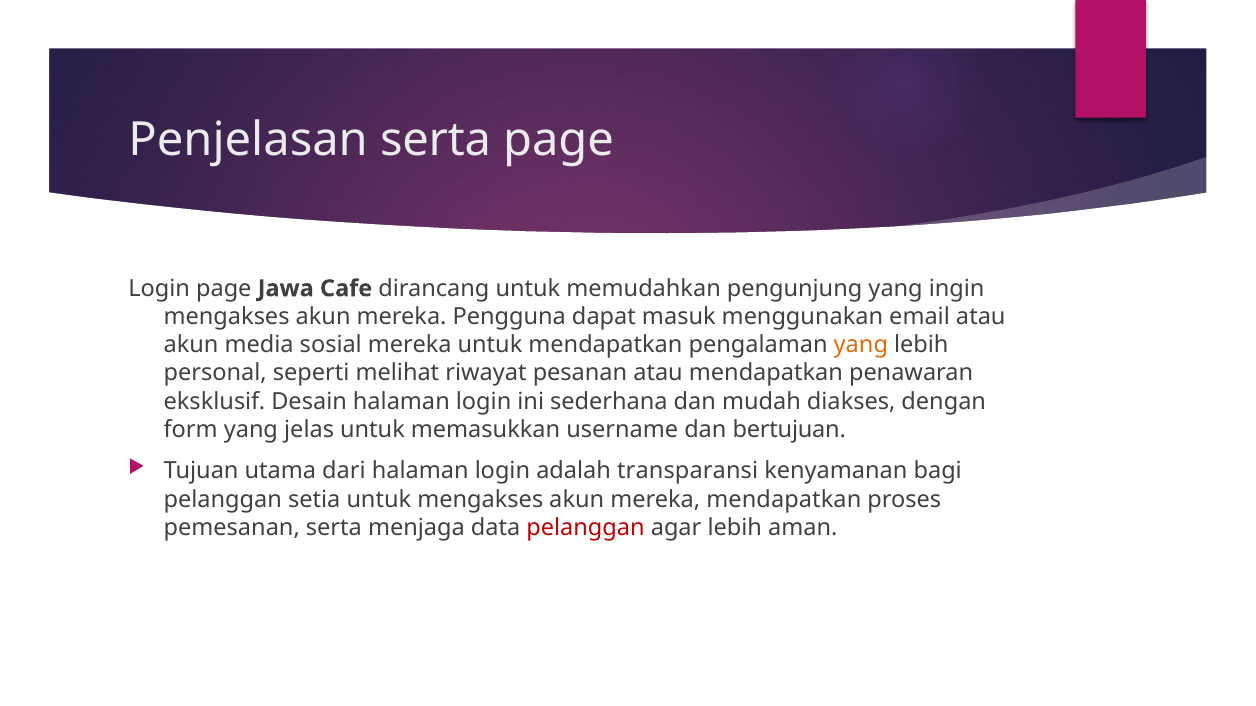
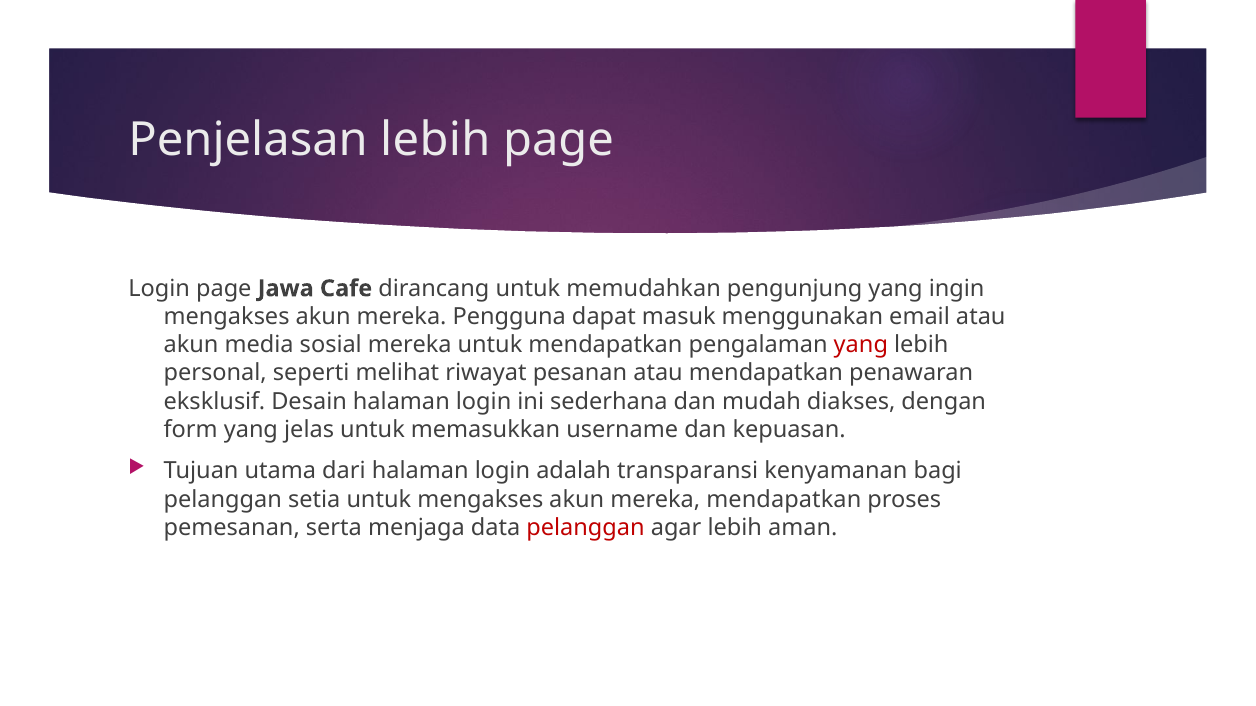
Penjelasan serta: serta -> lebih (435, 140)
yang colour: orange -> red (861, 345)
bertujuan: bertujuan -> kepuasan (789, 430)
